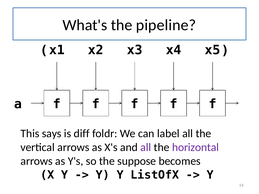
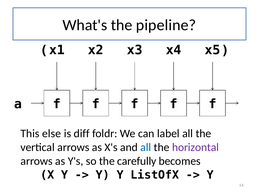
says: says -> else (52, 134)
all colour: purple -> blue (146, 148)
suppose: suppose -> carefully (137, 161)
